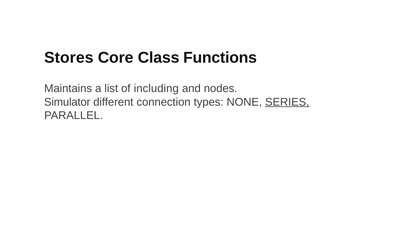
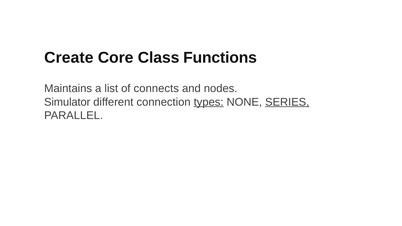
Stores: Stores -> Create (69, 58)
including: including -> connects (156, 89)
types underline: none -> present (209, 102)
